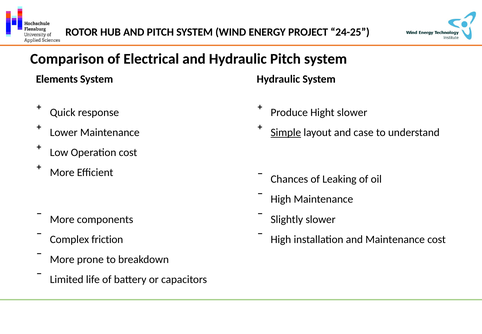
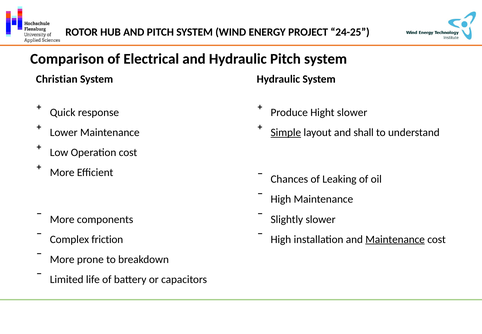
Elements: Elements -> Christian (57, 79)
case: case -> shall (364, 132)
Maintenance underline: none -> present (395, 239)
